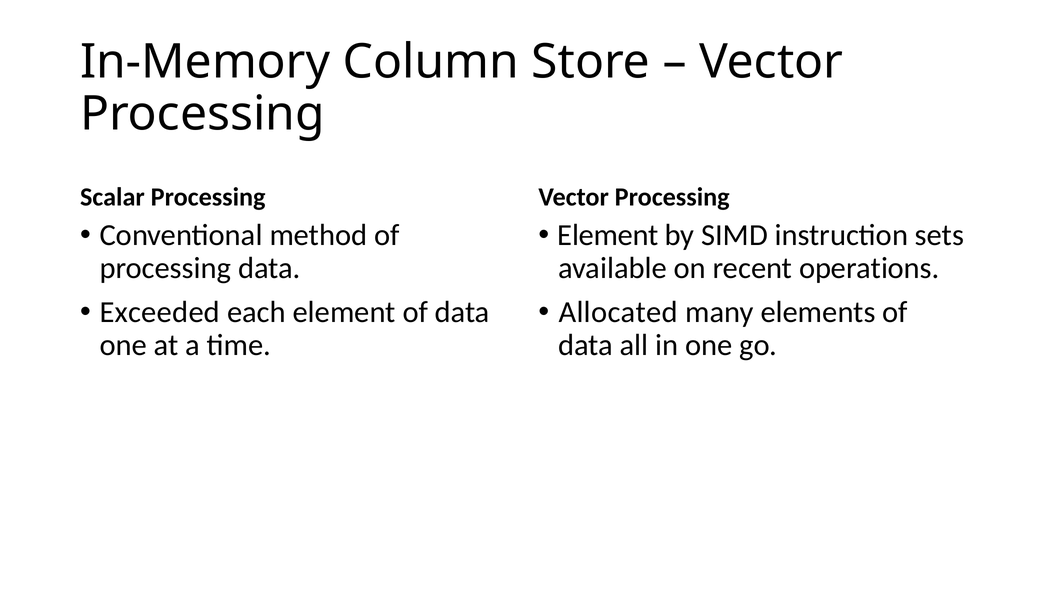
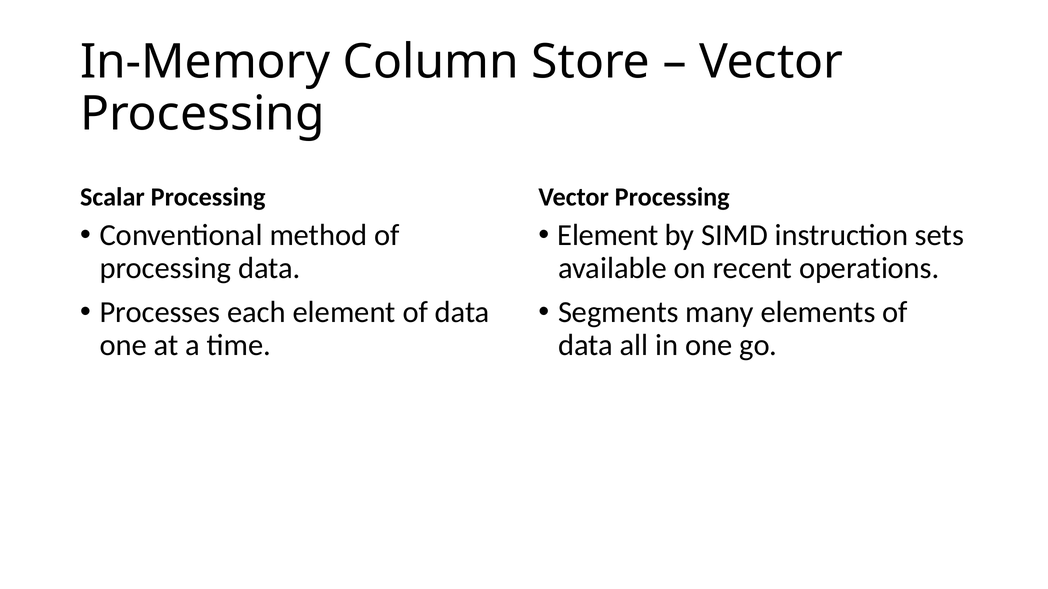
Exceeded: Exceeded -> Processes (160, 313)
Allocated: Allocated -> Segments (618, 313)
